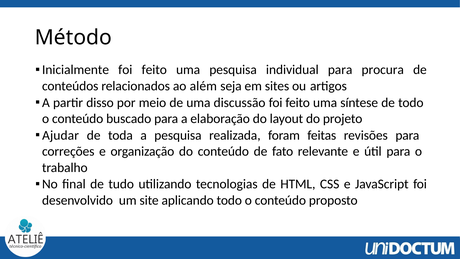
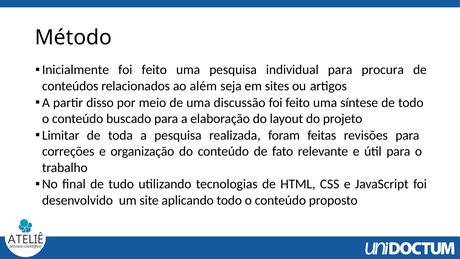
Ajudar: Ajudar -> Limitar (61, 135)
